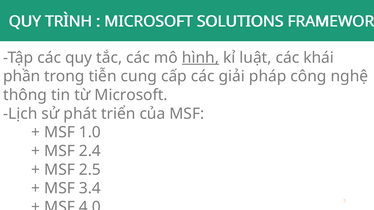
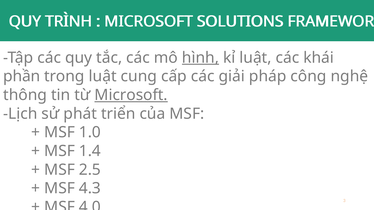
trong tiễn: tiễn -> luật (103, 76)
Microsoft underline: none -> present (131, 95)
2.4: 2.4 -> 1.4 (90, 151)
3.4: 3.4 -> 4.3 (90, 189)
